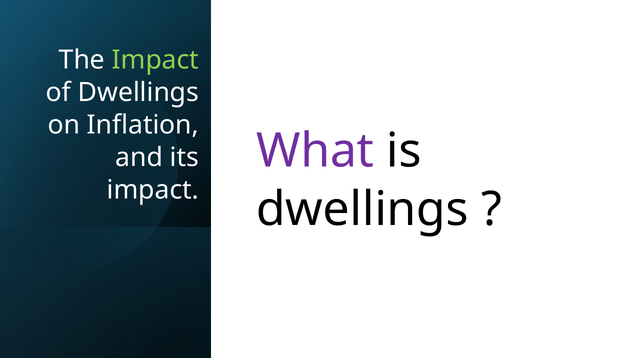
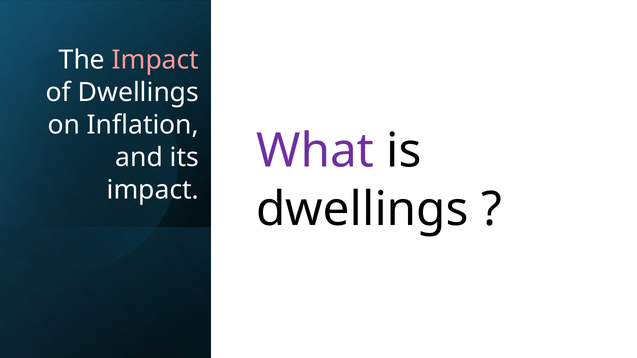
Impact colour: light green -> pink (155, 60)
